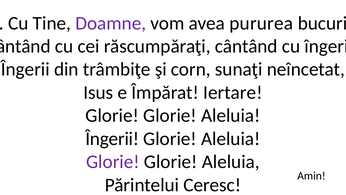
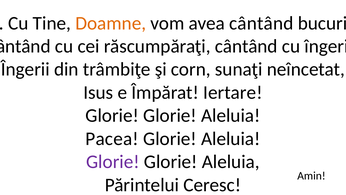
Doamne colour: purple -> orange (111, 23)
avea pururea: pururea -> cântând (261, 23)
Îngerii: Îngerii -> Pacea (112, 138)
